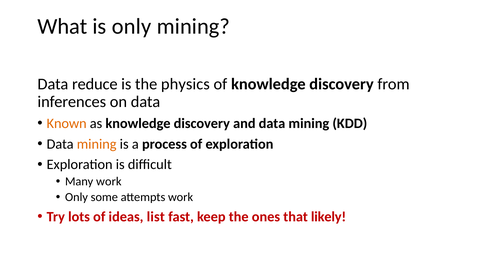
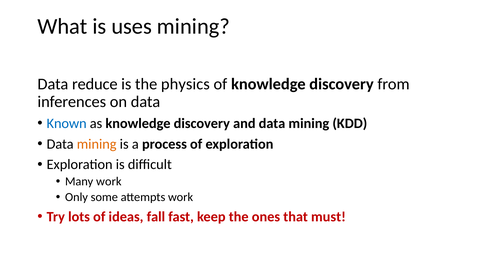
is only: only -> uses (132, 27)
Known colour: orange -> blue (67, 124)
list: list -> fall (156, 217)
likely: likely -> must (328, 217)
